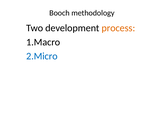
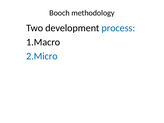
process colour: orange -> blue (118, 28)
